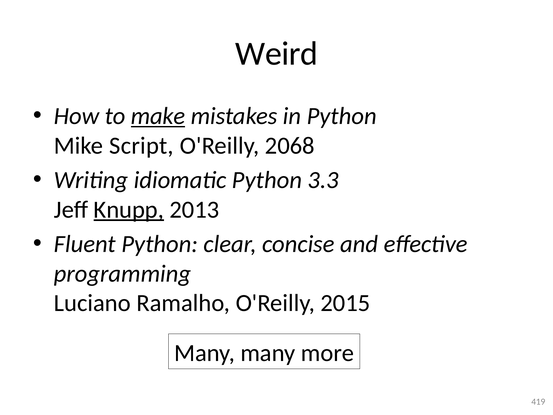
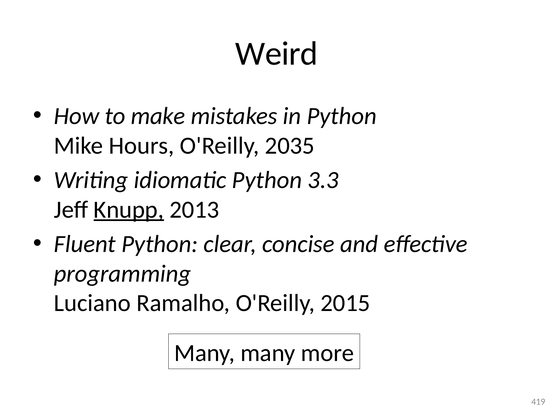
make underline: present -> none (158, 116)
Script: Script -> Hours (142, 146)
2068: 2068 -> 2035 (290, 146)
